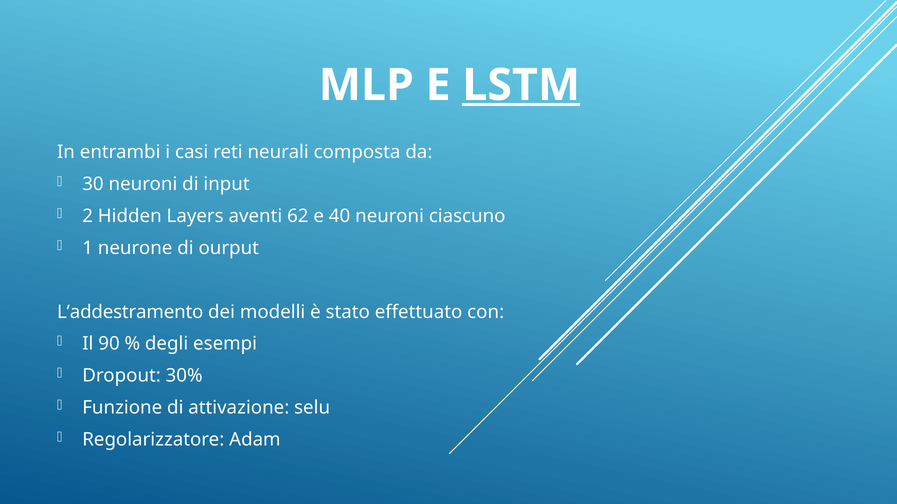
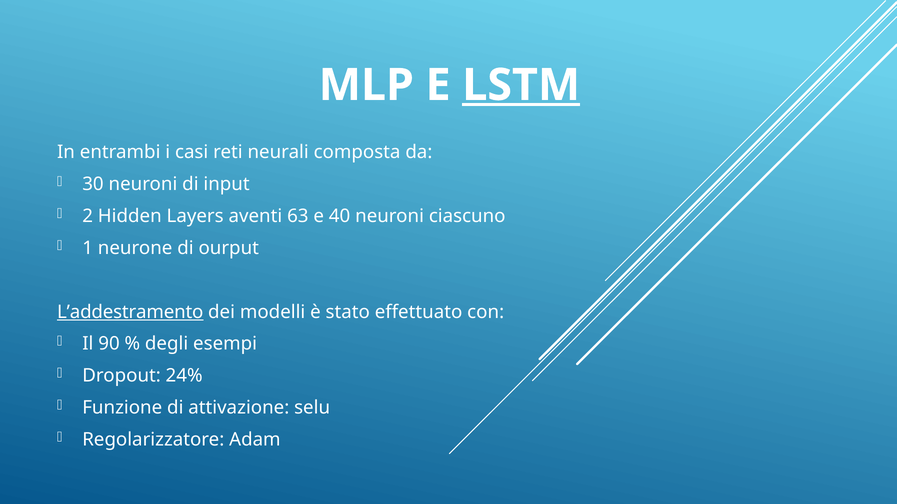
62: 62 -> 63 (298, 216)
L’addestramento underline: none -> present (130, 312)
30%: 30% -> 24% (184, 376)
